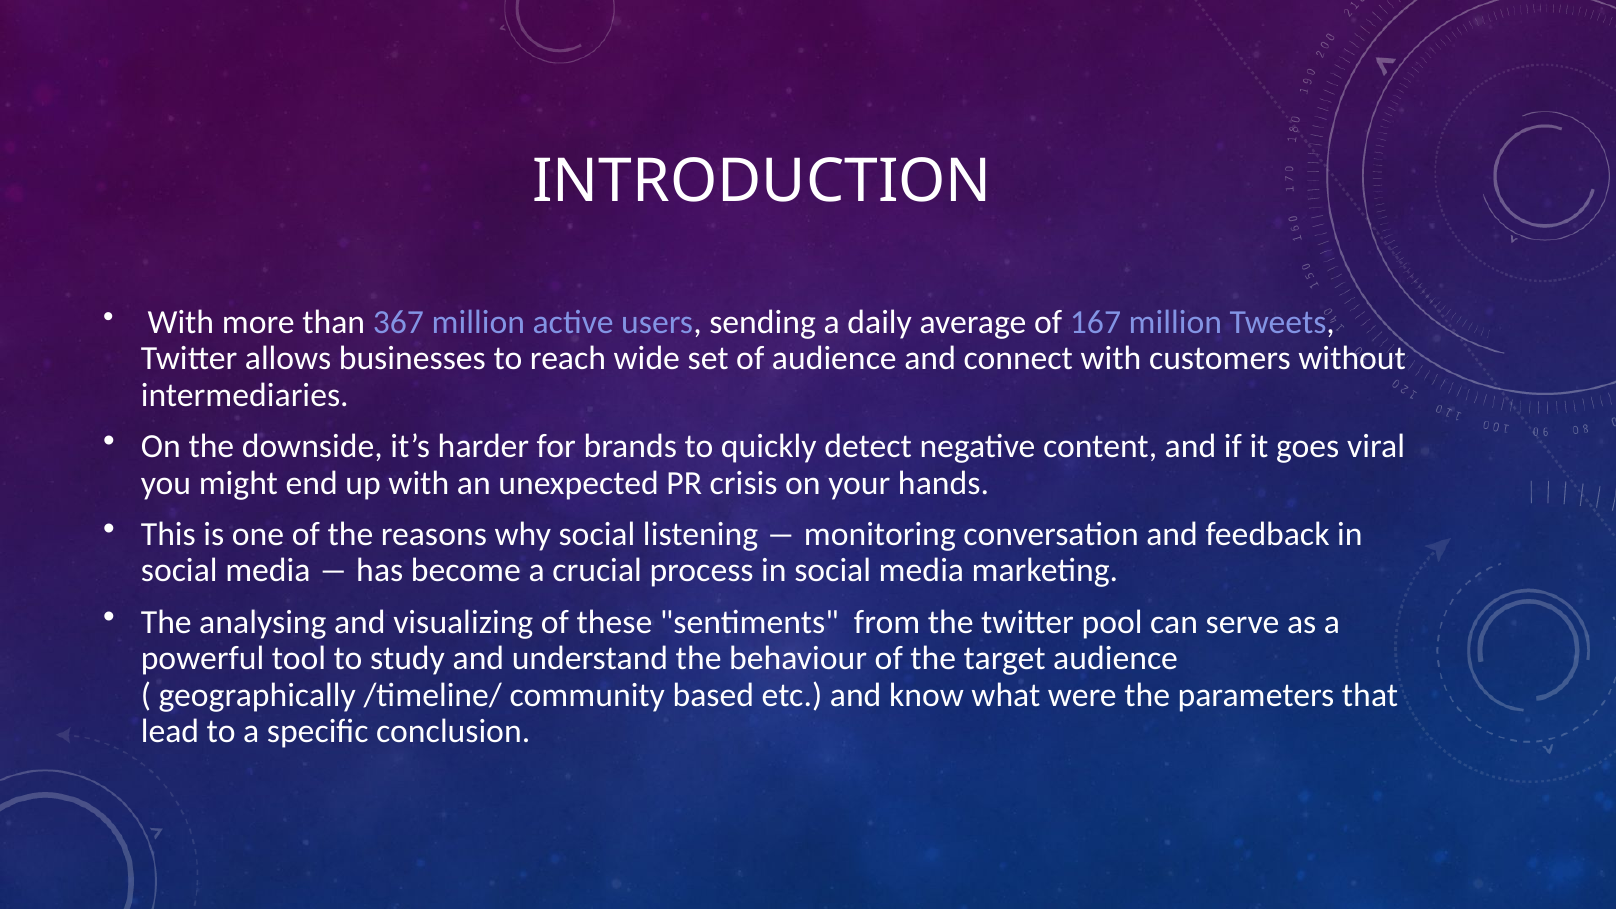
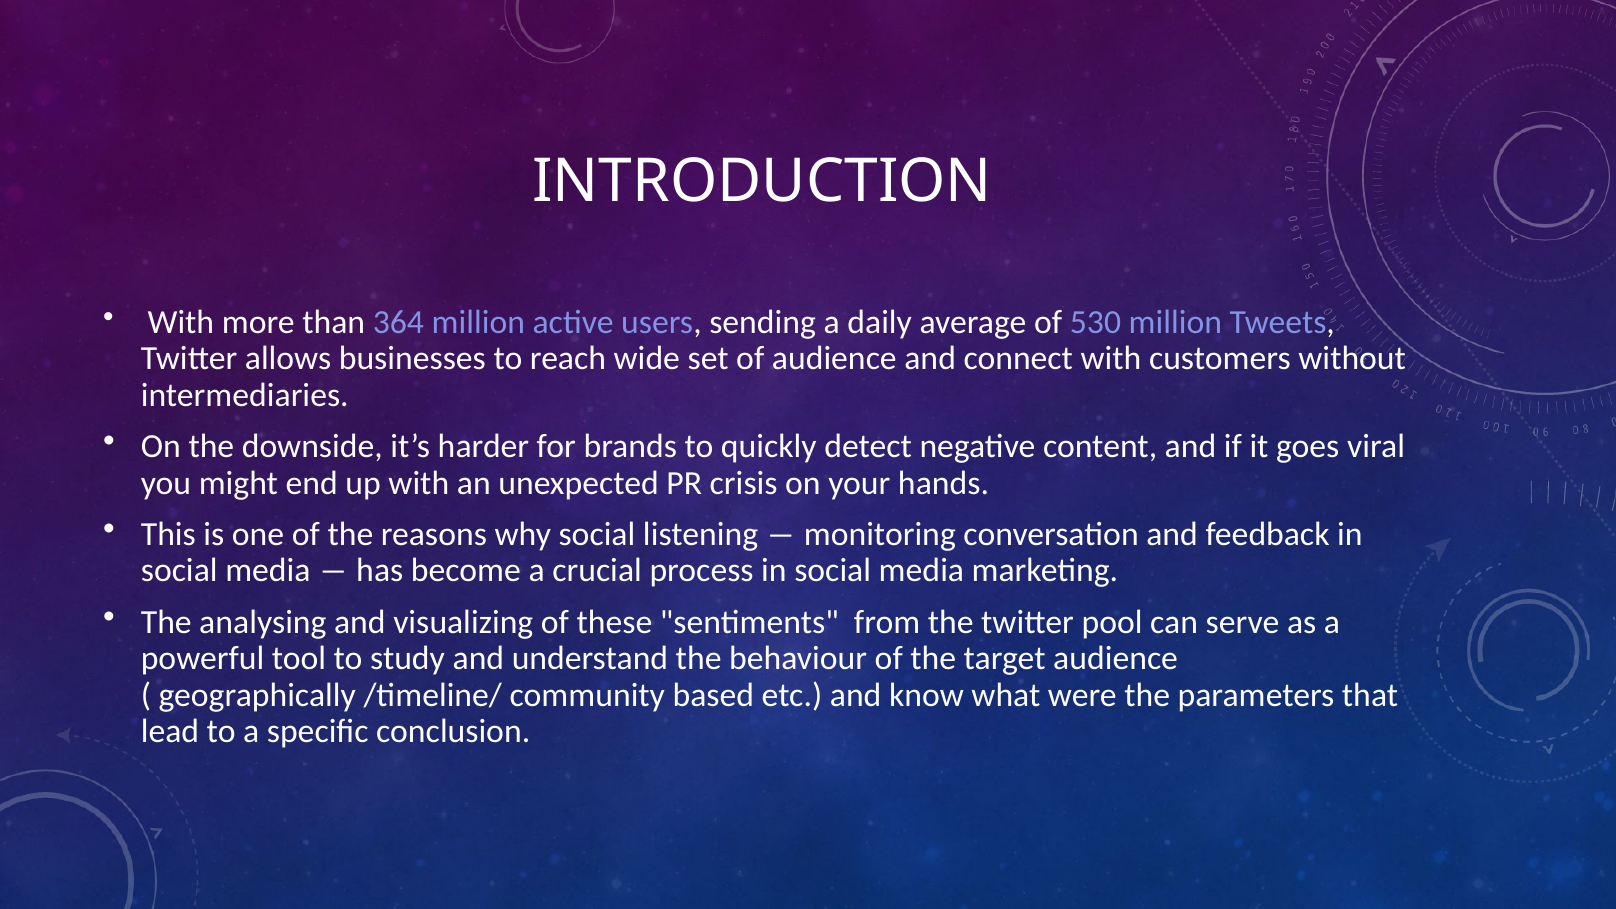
367: 367 -> 364 (398, 322)
167: 167 -> 530 (1095, 322)
